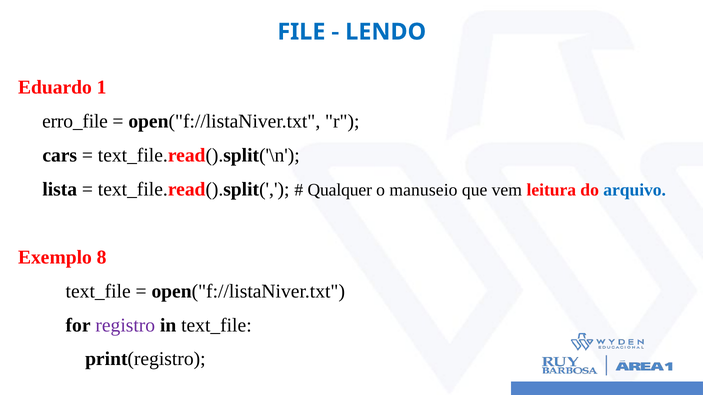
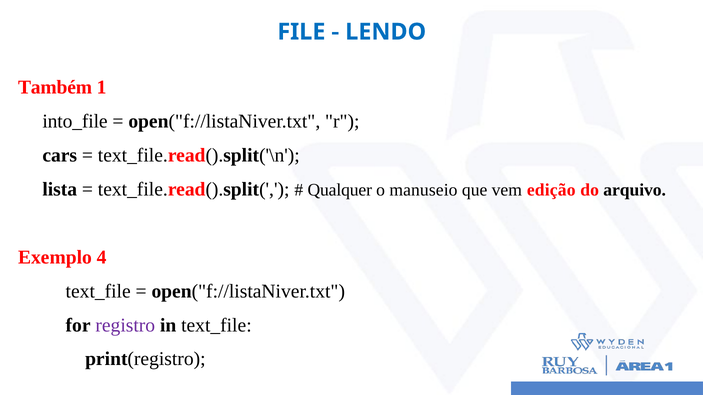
Eduardo: Eduardo -> Também (55, 88)
erro_file: erro_file -> into_file (75, 122)
leitura: leitura -> edição (551, 190)
arquivo colour: blue -> black (635, 190)
8: 8 -> 4 (102, 257)
